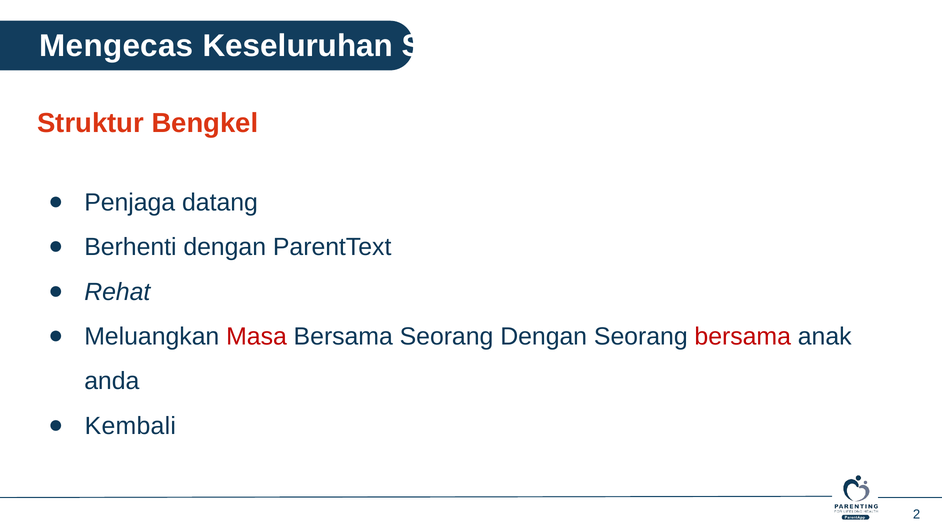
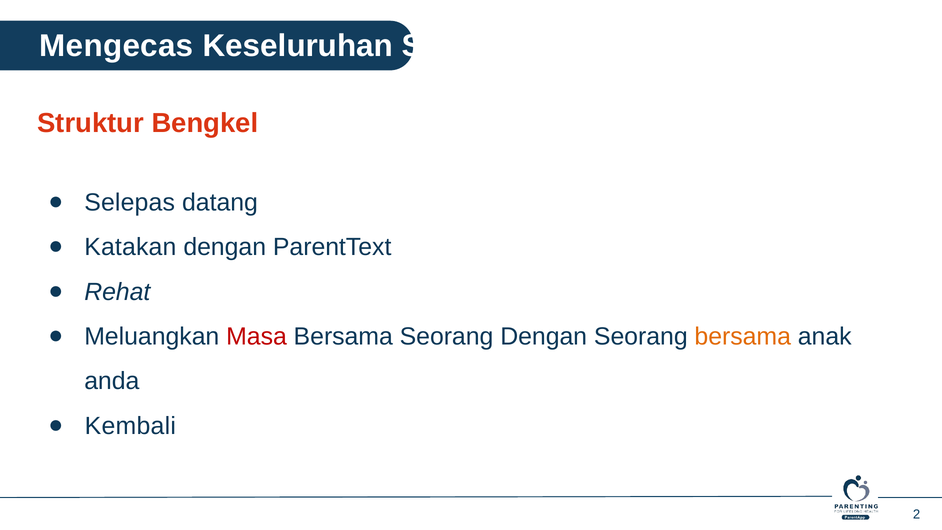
Penjaga: Penjaga -> Selepas (130, 202)
Berhenti: Berhenti -> Katakan (130, 247)
bersama colour: red -> orange (743, 336)
